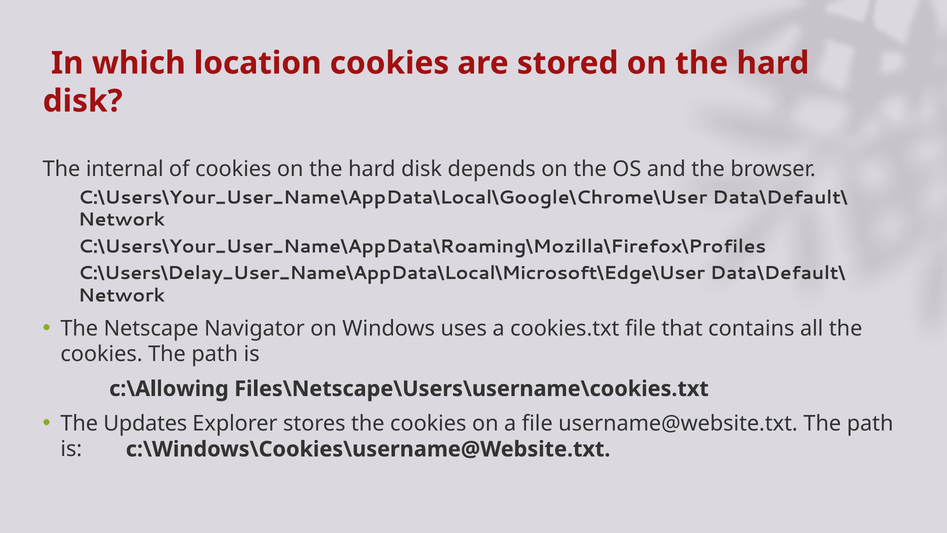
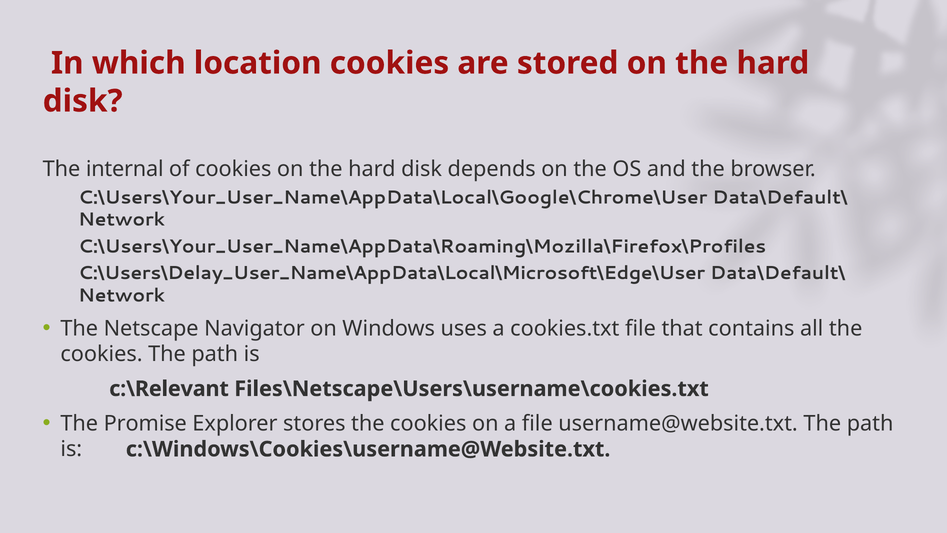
c:\Allowing: c:\Allowing -> c:\Relevant (169, 389)
Updates: Updates -> Promise (145, 423)
